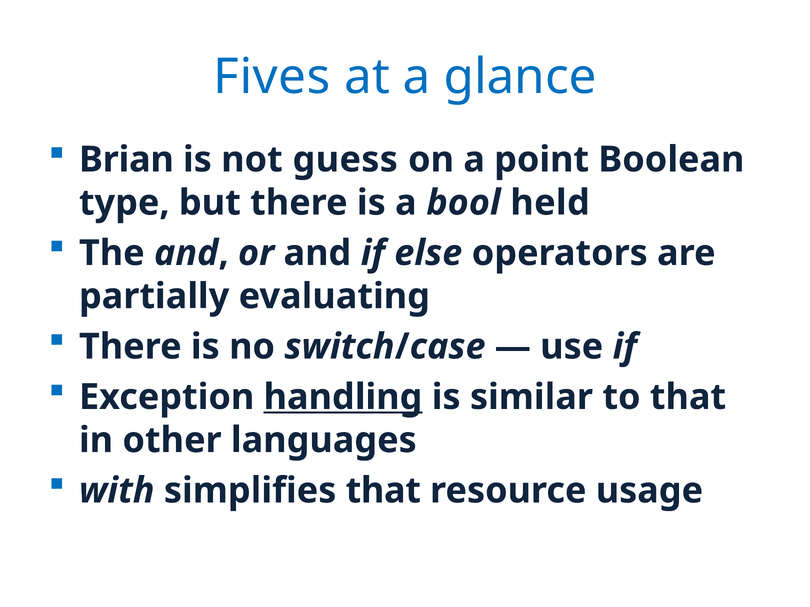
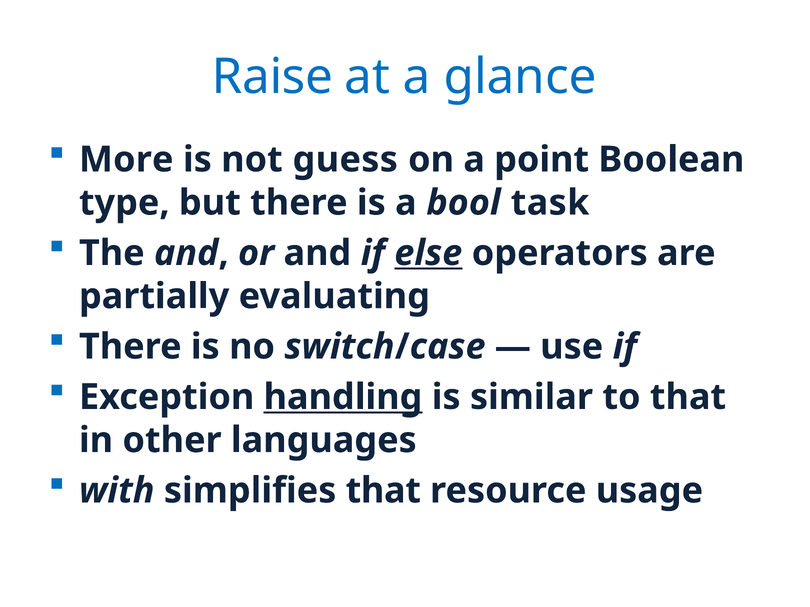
Fives: Fives -> Raise (272, 77)
Brian: Brian -> More (126, 160)
held: held -> task (550, 203)
else underline: none -> present (428, 253)
